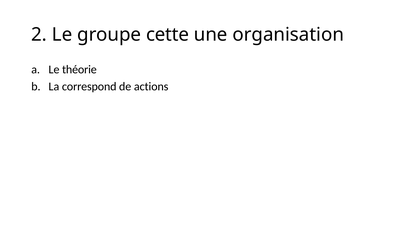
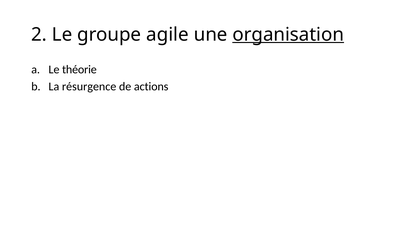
cette: cette -> agile (167, 34)
organisation underline: none -> present (288, 34)
correspond: correspond -> résurgence (89, 87)
